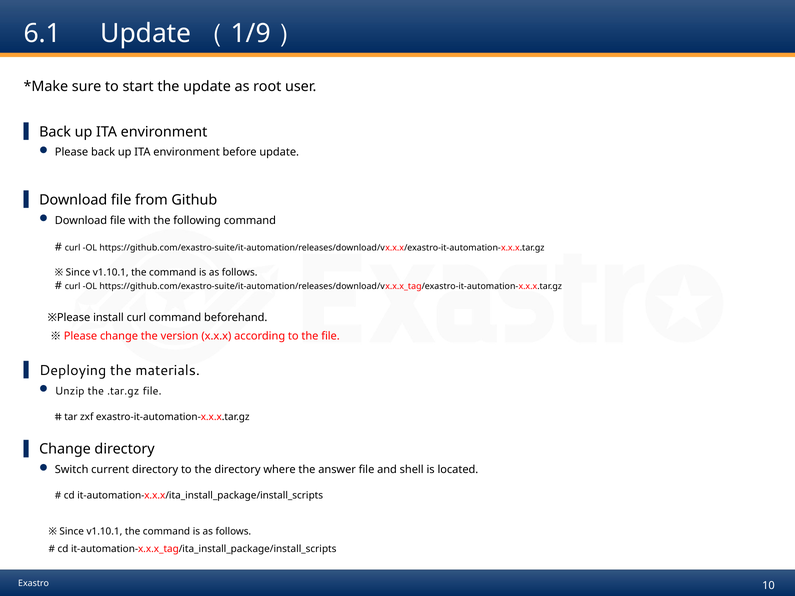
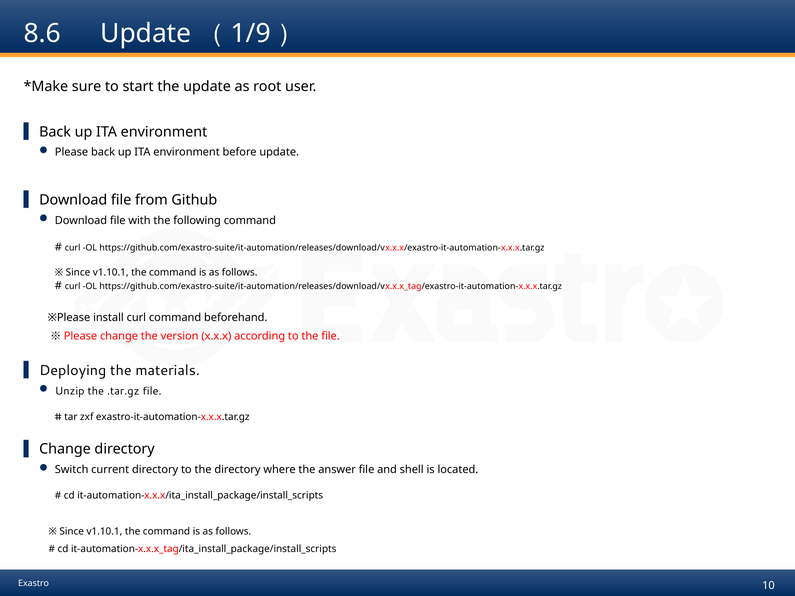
6.1: 6.1 -> 8.6 (42, 34)
